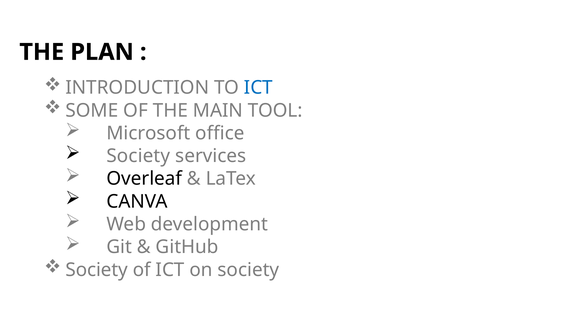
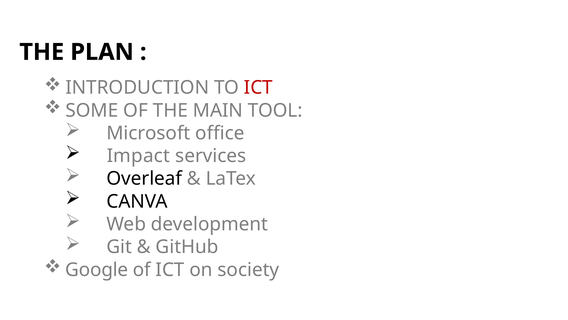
ICT colour: blue -> red (258, 88)
Society: Society -> Impact (138, 156)
Society: Society -> Google (97, 269)
